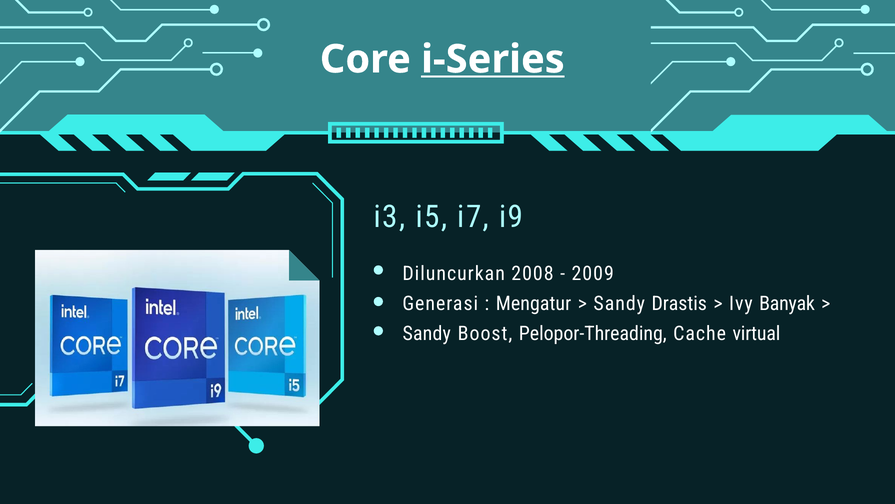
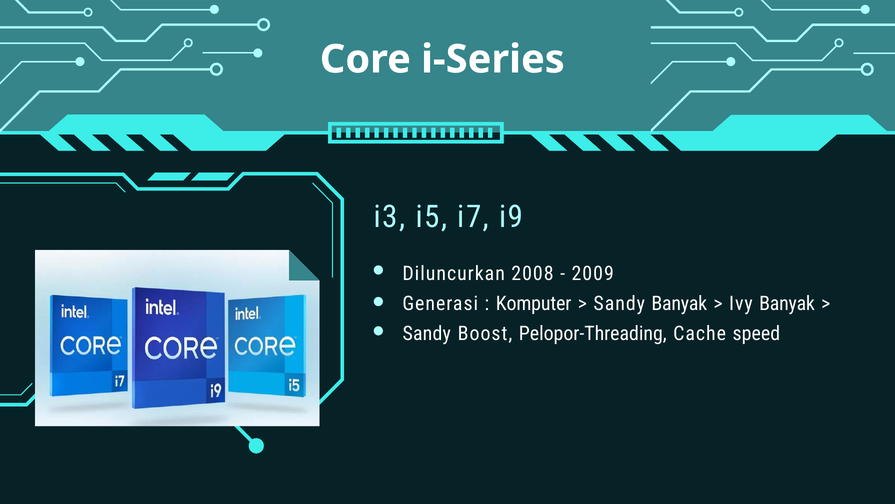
i-Series underline: present -> none (493, 59)
Mengatur: Mengatur -> Komputer (534, 303)
Sandy Drastis: Drastis -> Banyak (679, 303)
virtual: virtual -> speed (756, 333)
